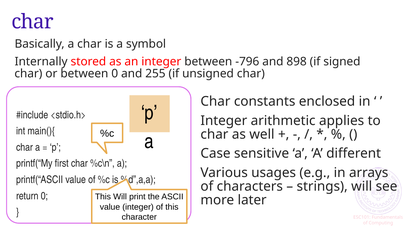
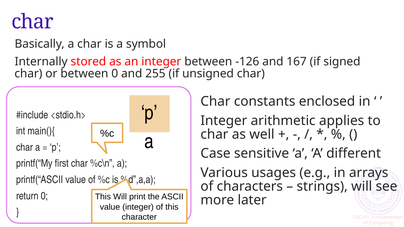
-796: -796 -> -126 (247, 62)
898: 898 -> 167 (297, 62)
